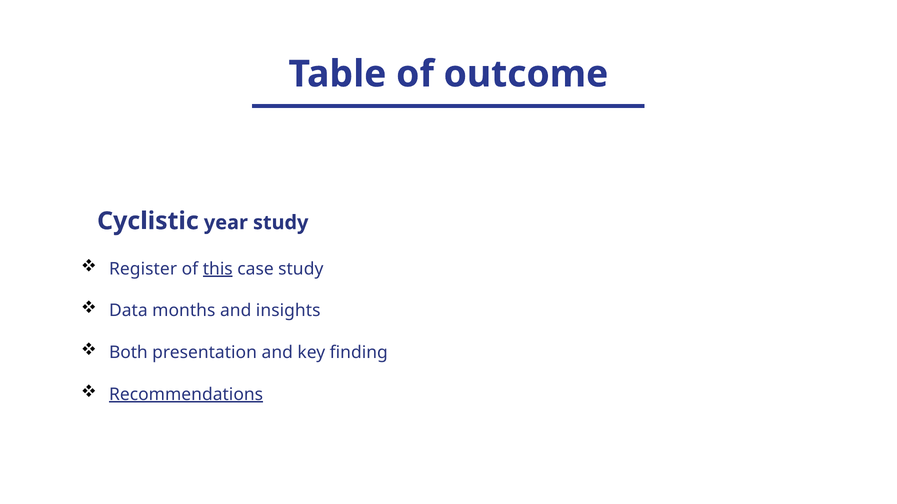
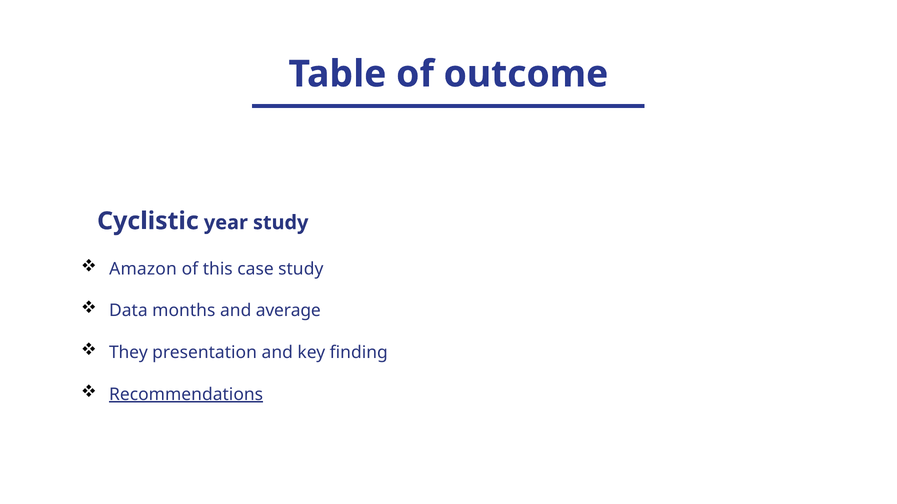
Register: Register -> Amazon (143, 269)
this underline: present -> none (218, 269)
insights: insights -> average (288, 311)
Both: Both -> They (128, 353)
